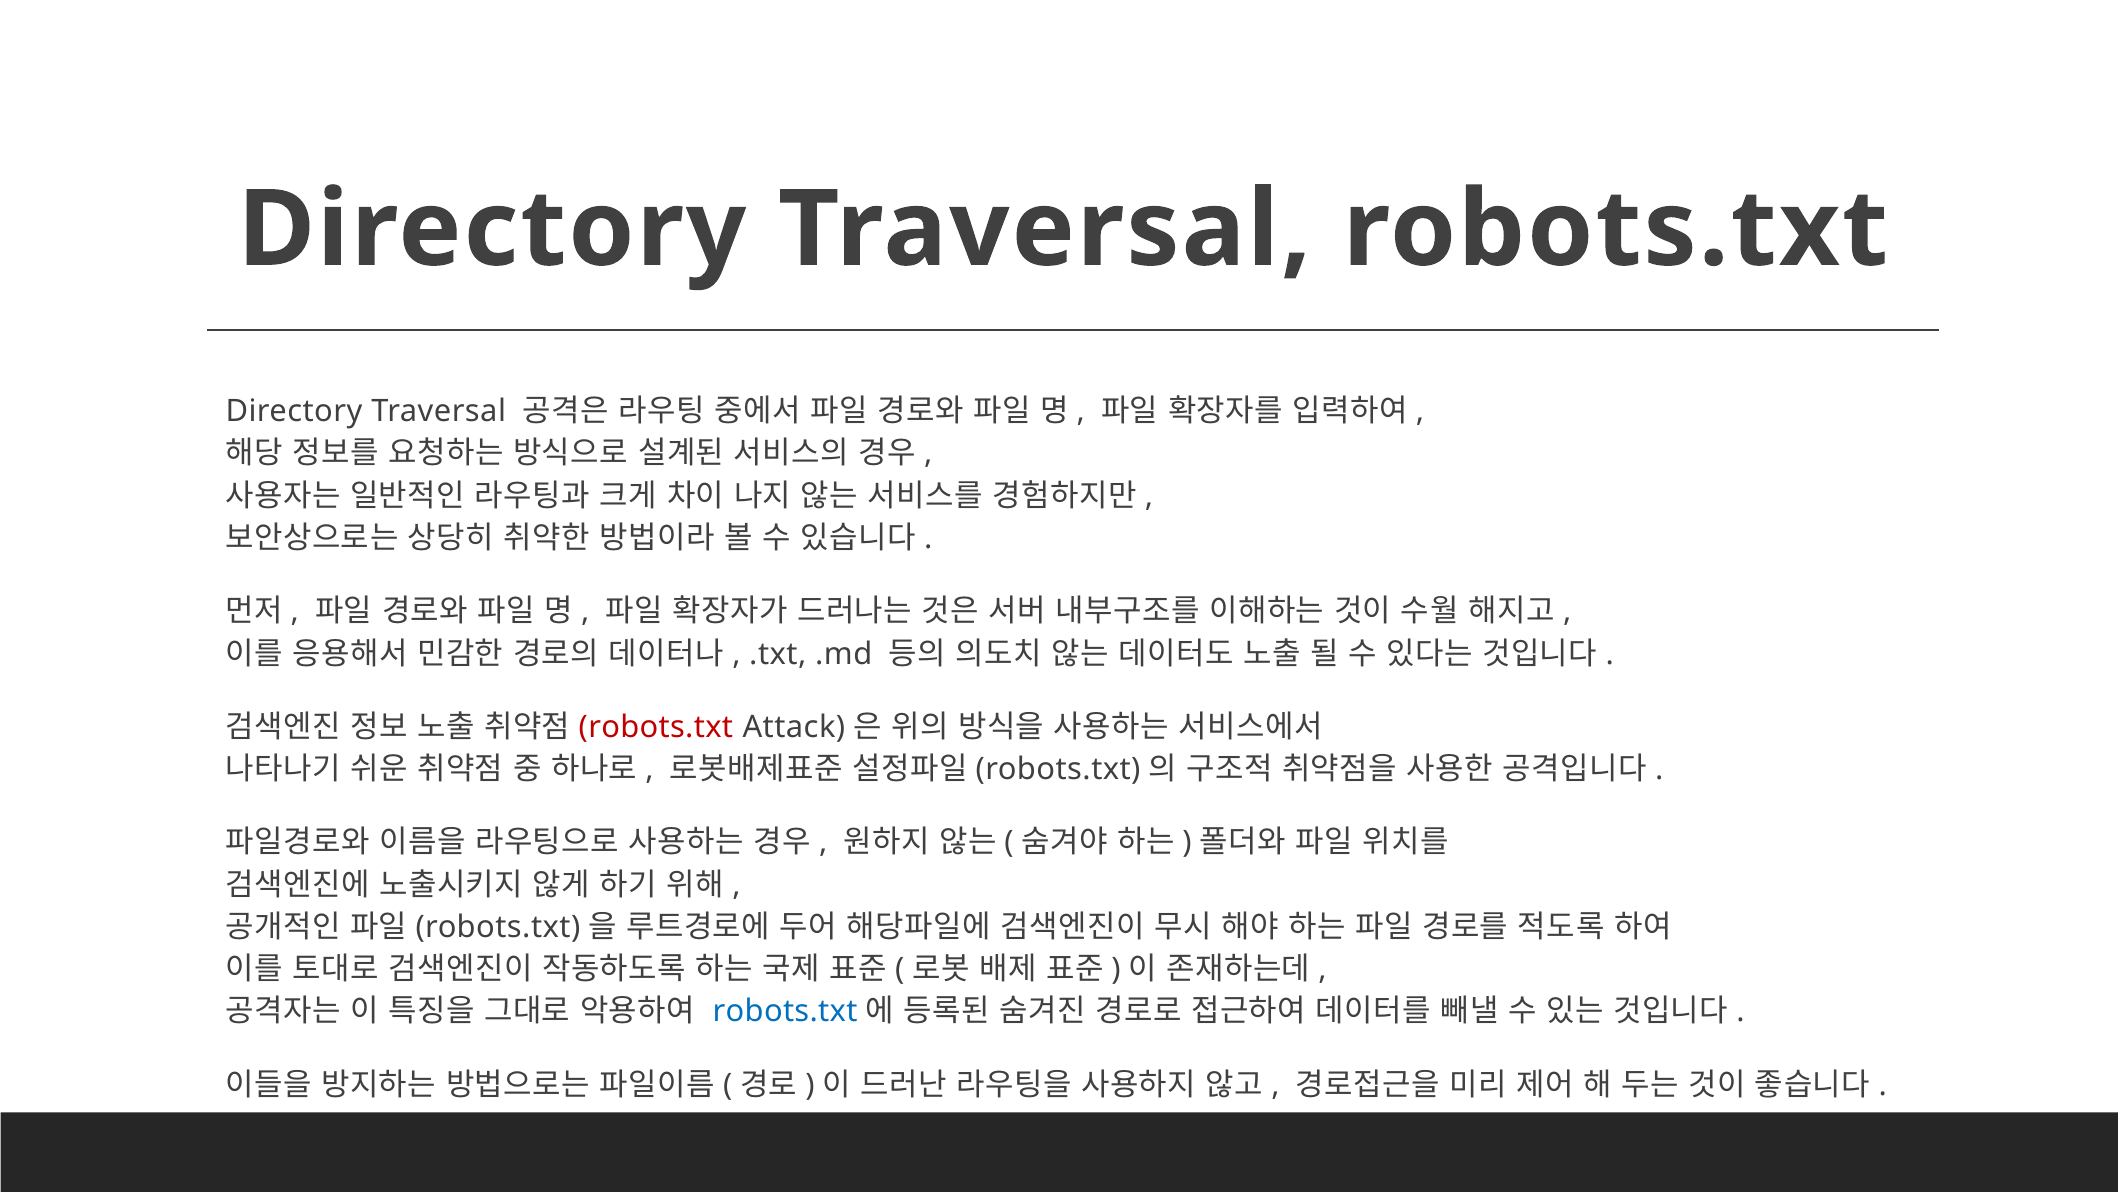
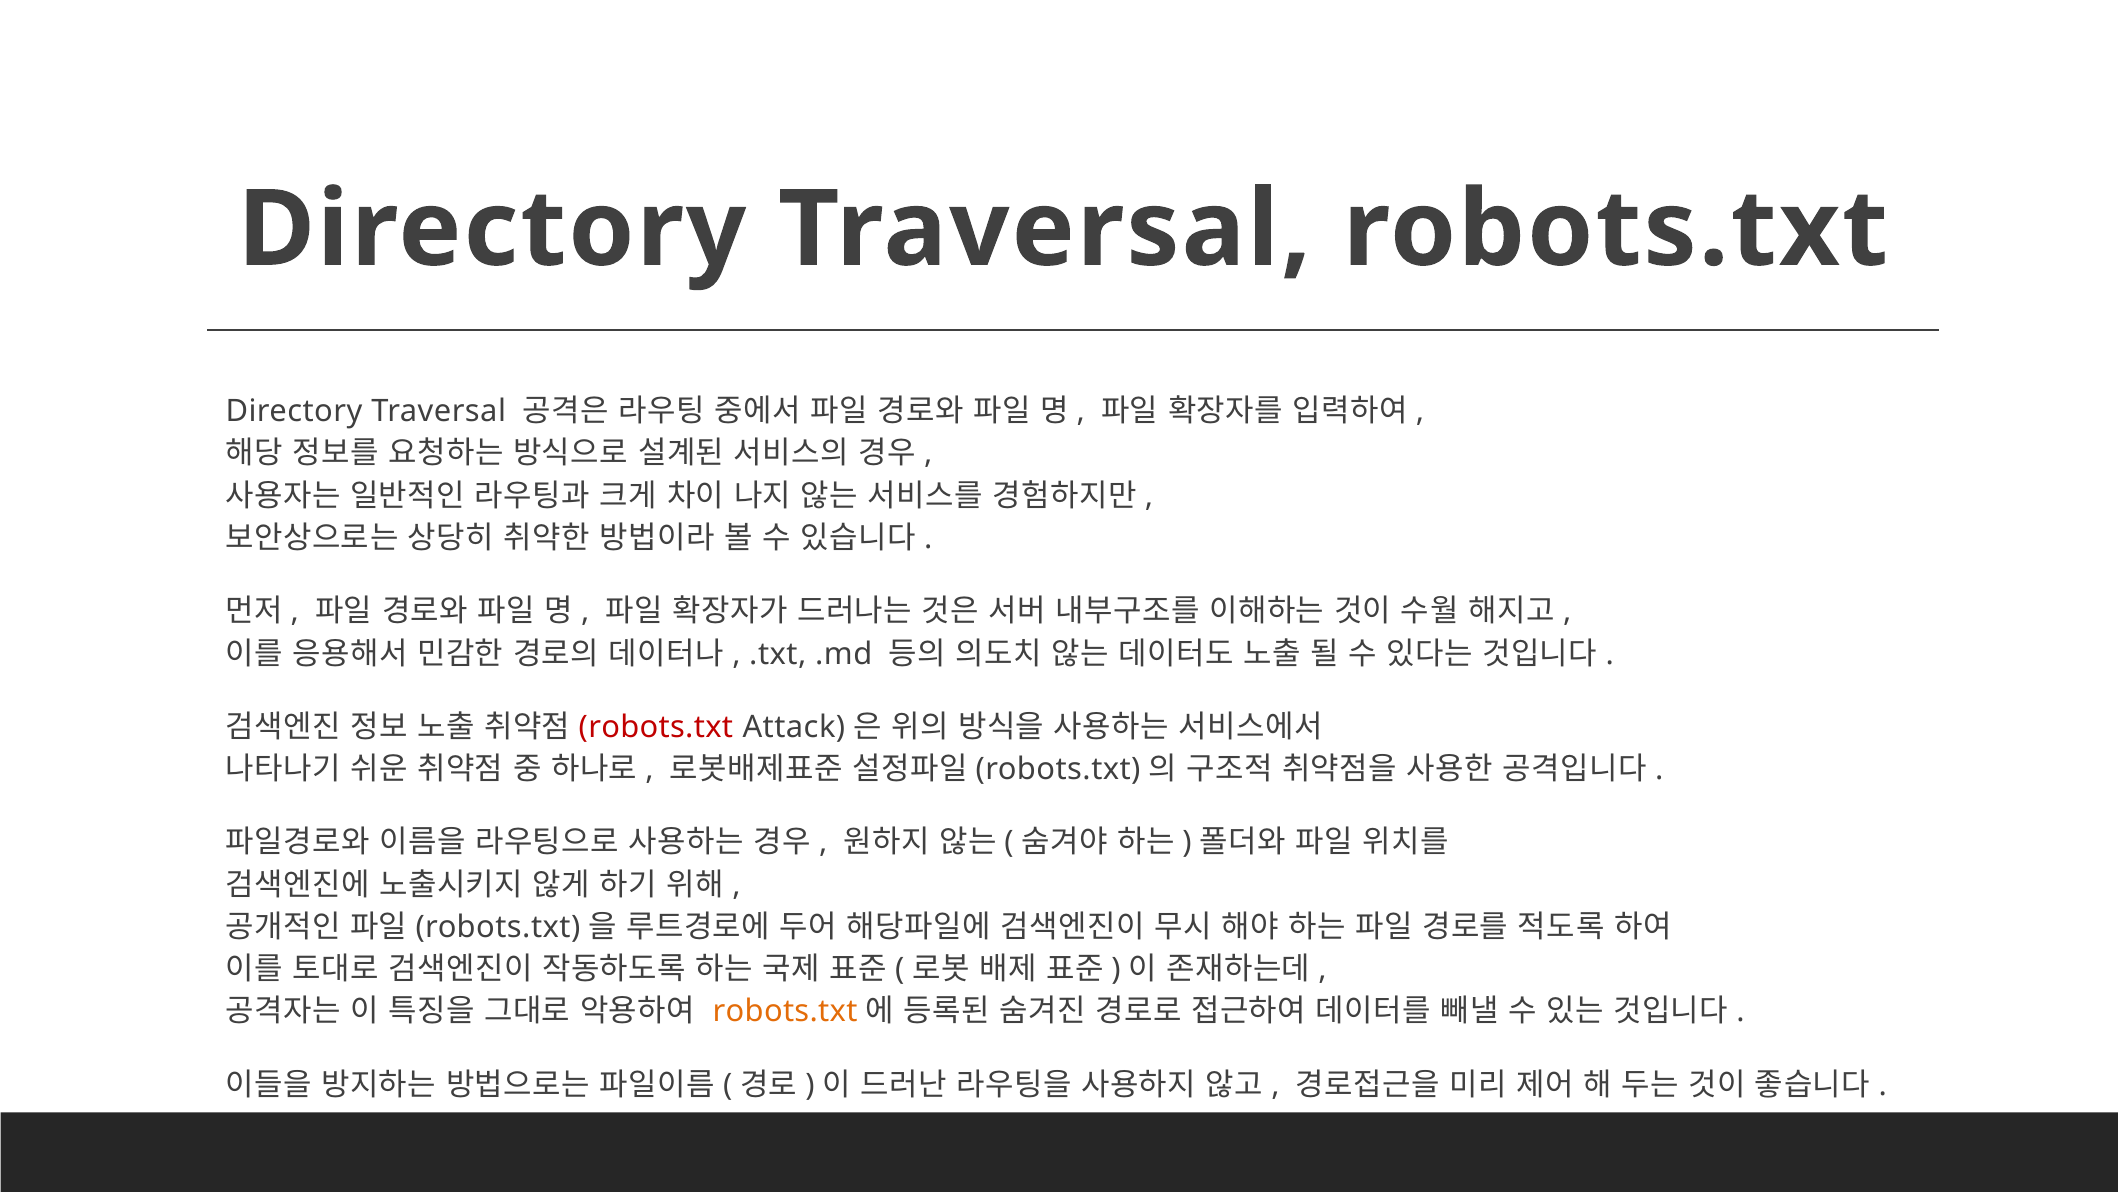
robots.txt colour: blue -> orange (785, 1011)
